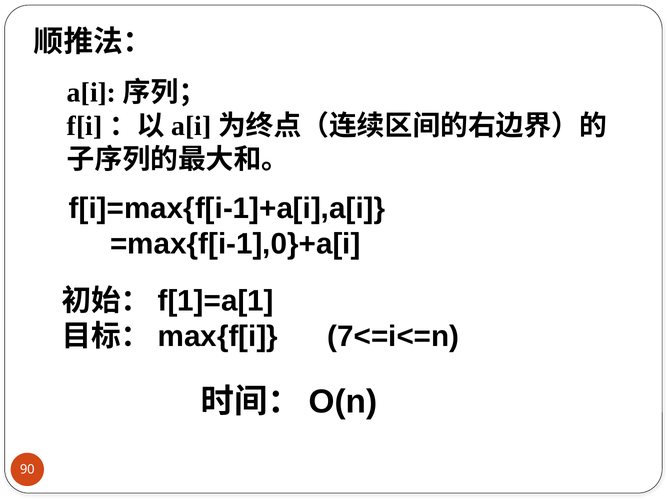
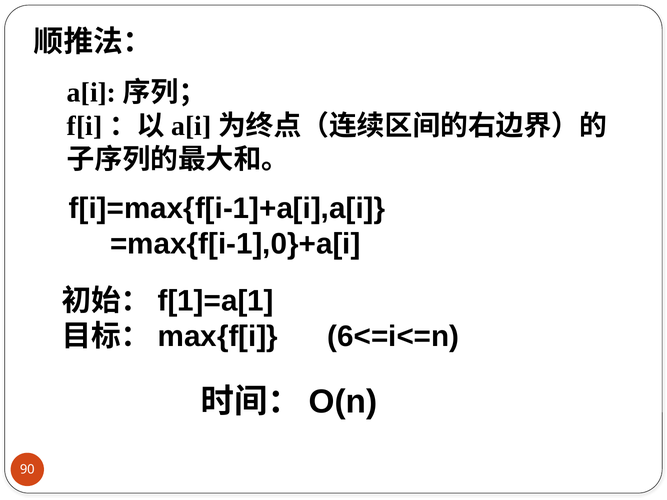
7<=i<=n: 7<=i<=n -> 6<=i<=n (393, 337)
